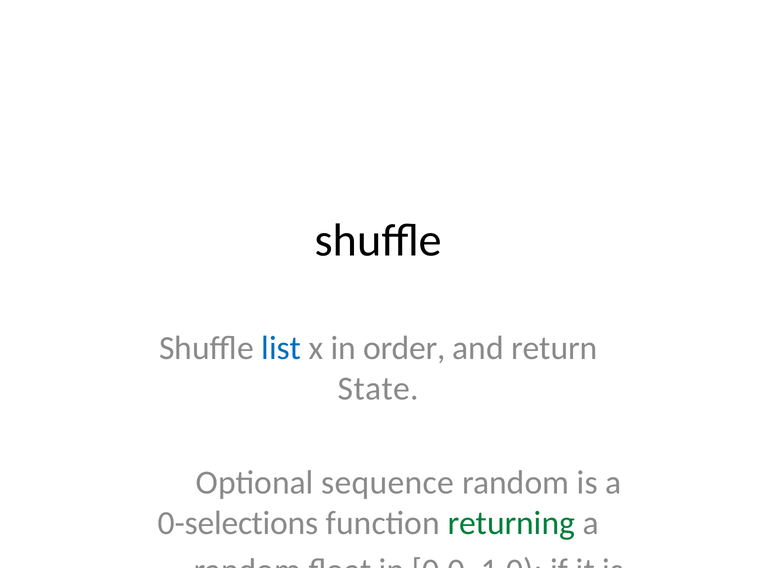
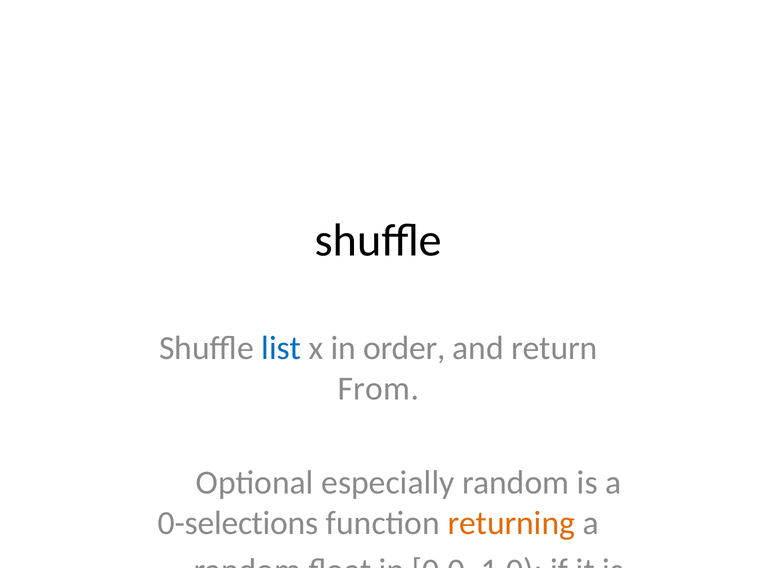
State: State -> From (378, 388)
sequence: sequence -> especially (388, 483)
returning colour: green -> orange (511, 523)
